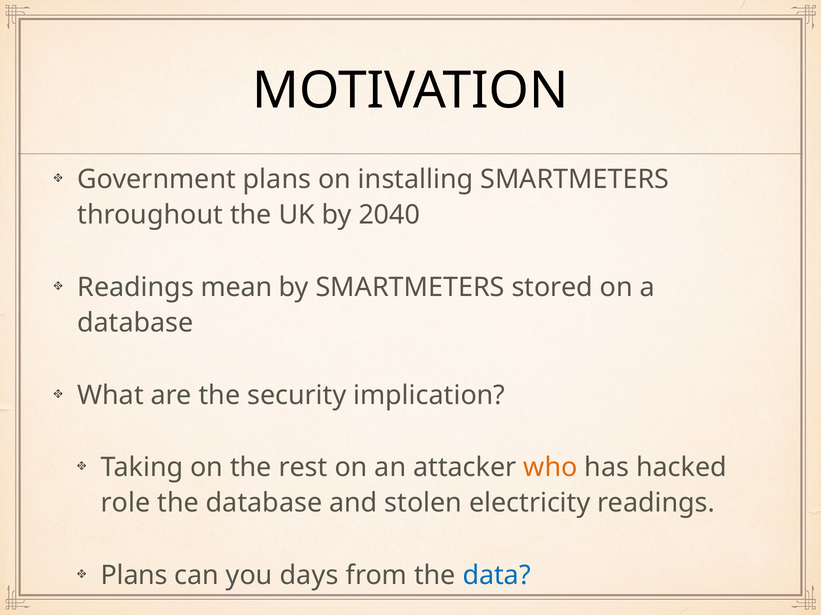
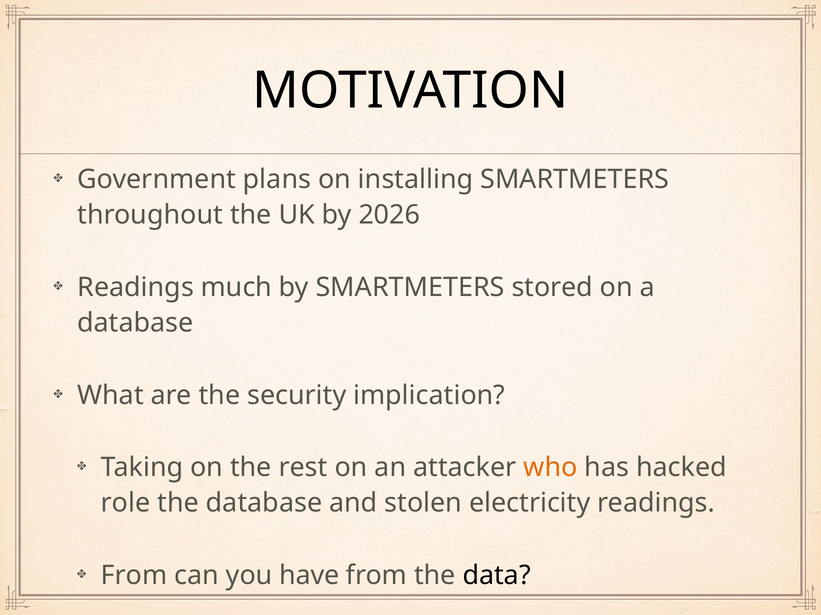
2040: 2040 -> 2026 (389, 215)
mean: mean -> much (236, 288)
Plans: Plans -> From (134, 576)
days: days -> have (309, 576)
data colour: blue -> black (497, 576)
